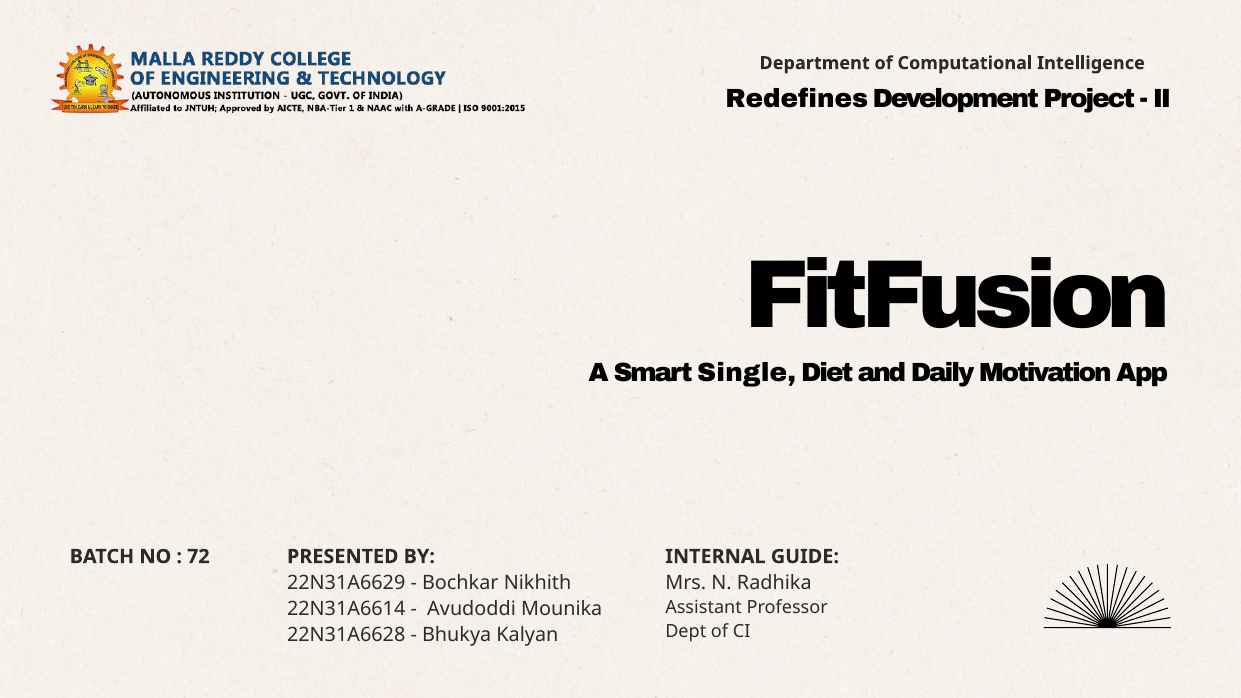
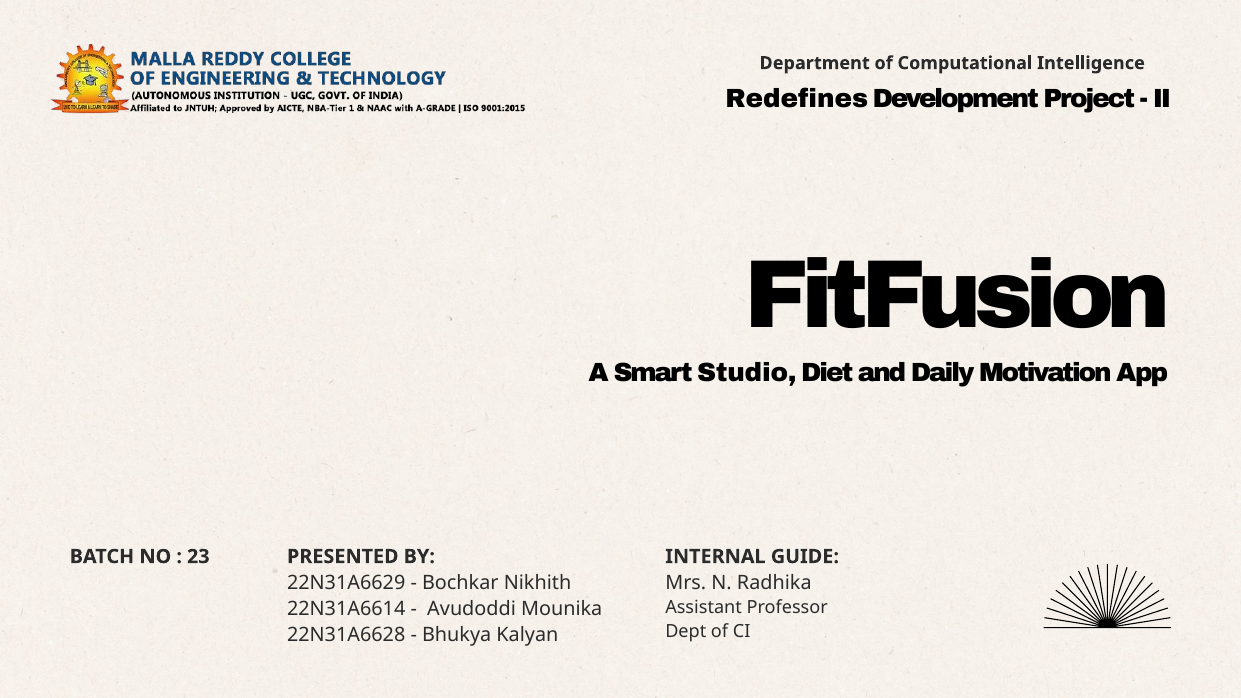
Single: Single -> Studio (747, 373)
72: 72 -> 23 (198, 557)
